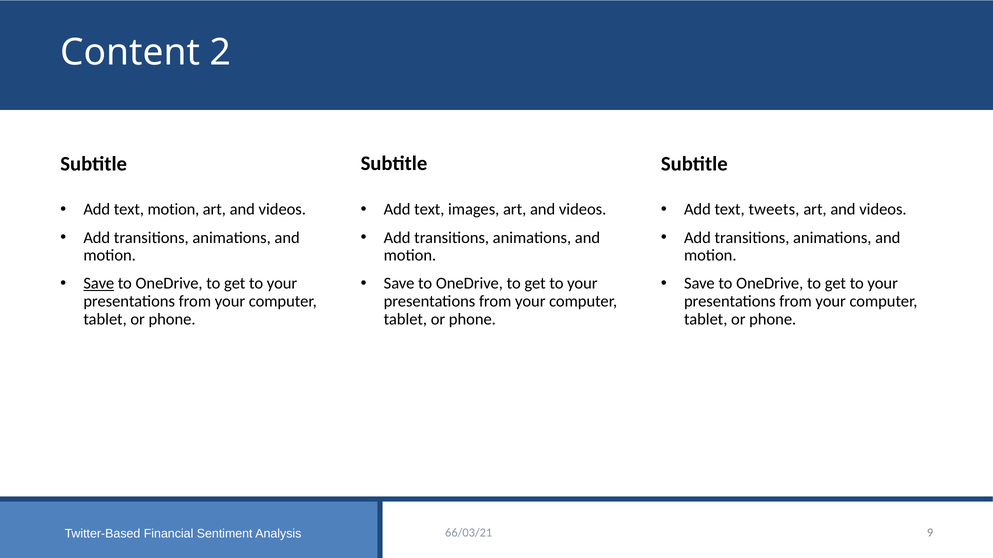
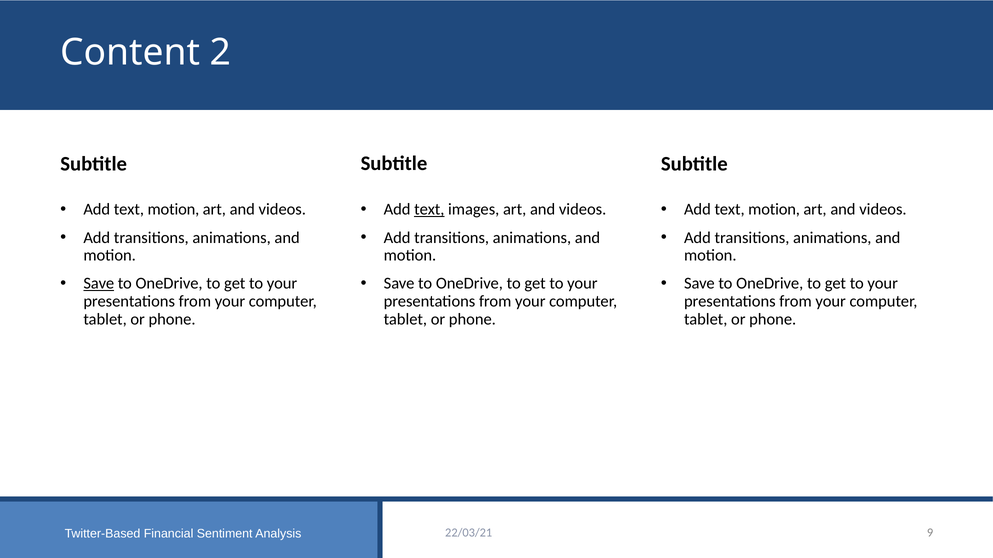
text underline: none -> present (429, 210)
tweets: tweets -> motion (774, 210)
66/03/21: 66/03/21 -> 22/03/21 (469, 533)
